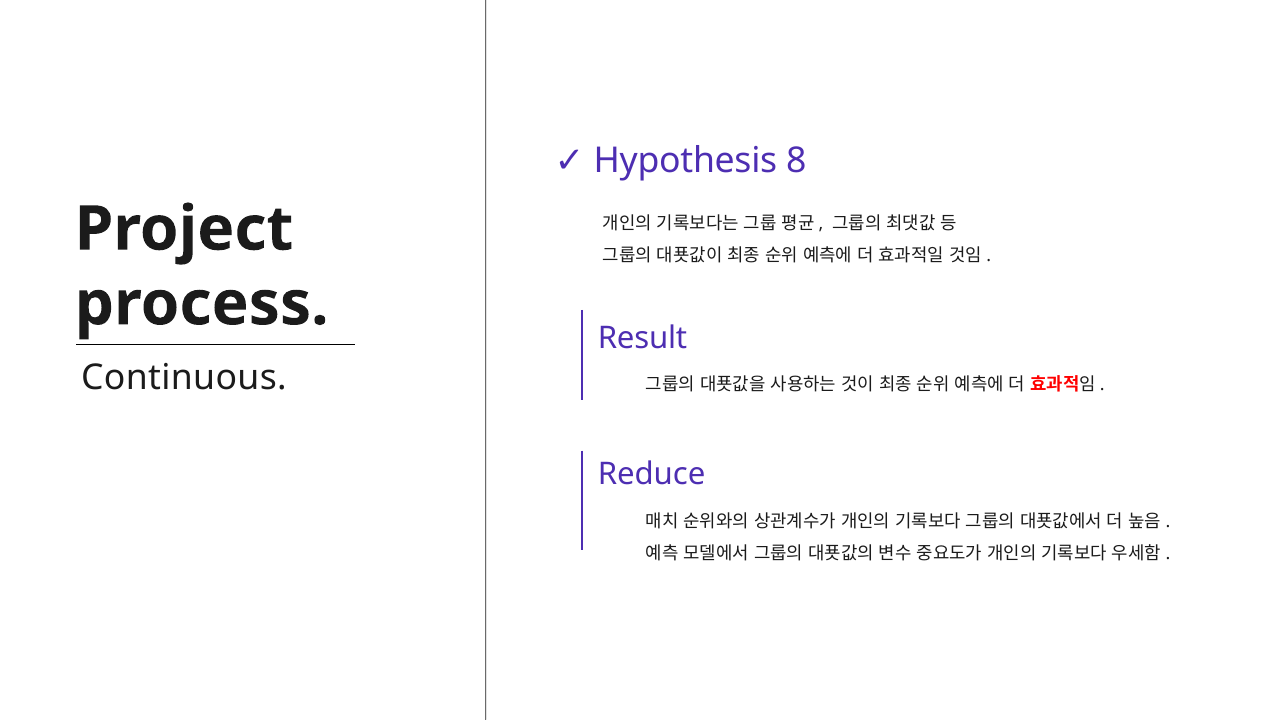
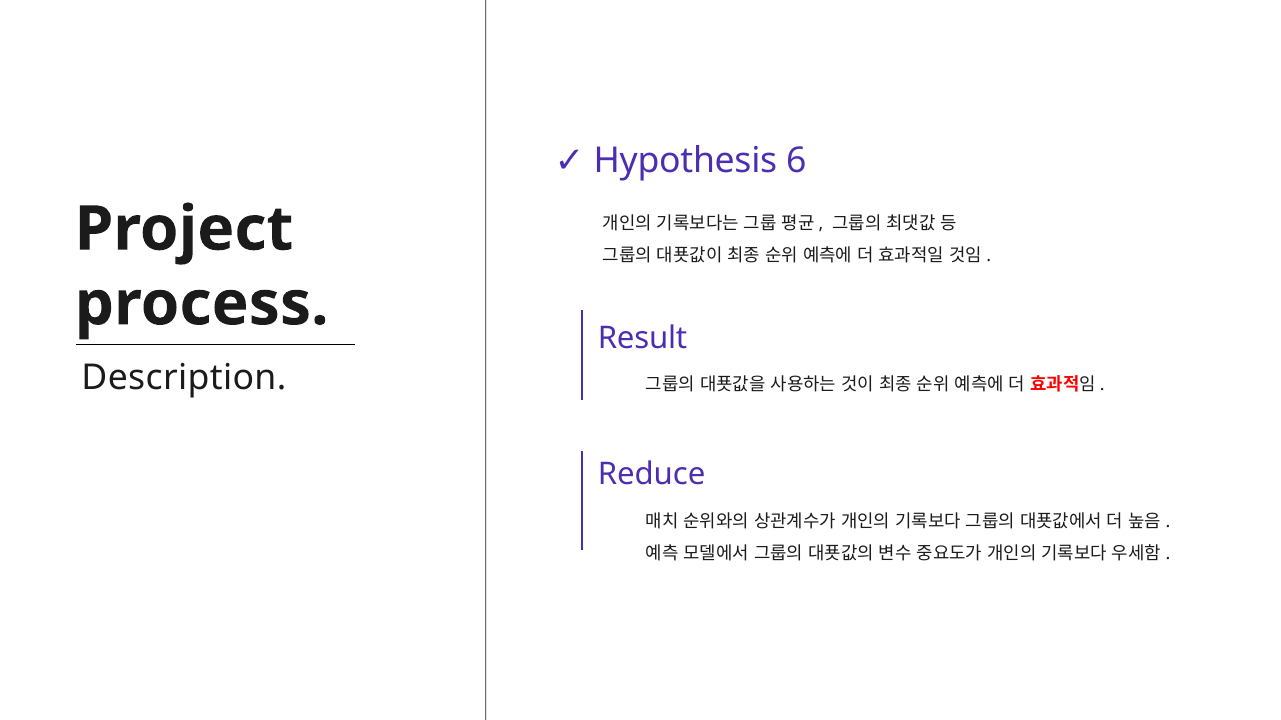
8: 8 -> 6 (796, 161)
Continuous: Continuous -> Description (184, 379)
